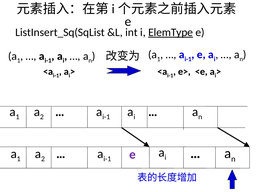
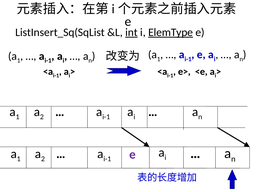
int underline: none -> present (131, 32)
